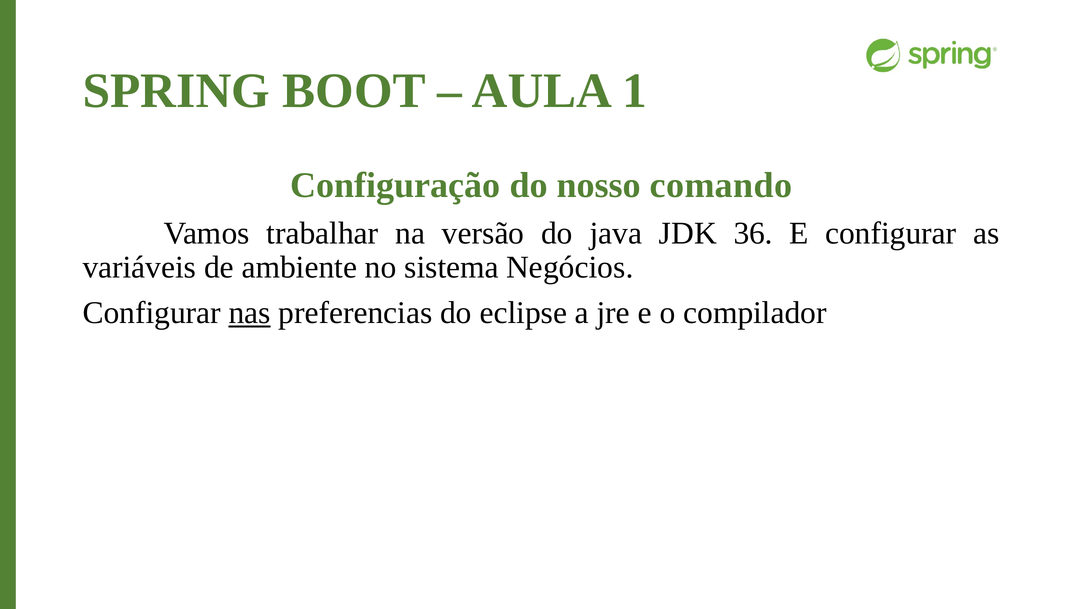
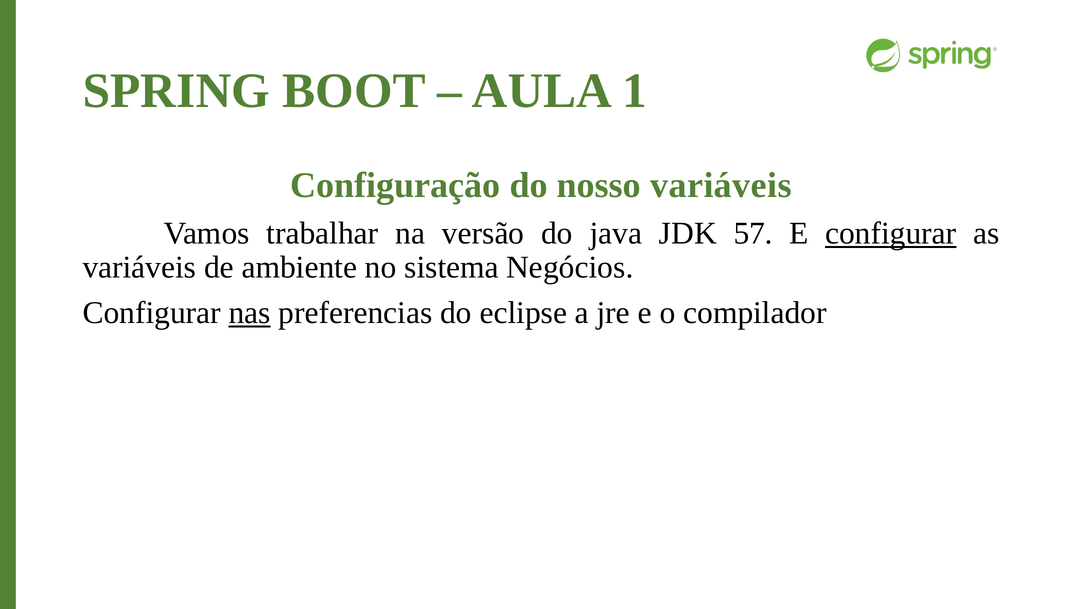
nosso comando: comando -> variáveis (721, 186)
36: 36 -> 57 (753, 233)
configurar underline: none -> present (891, 233)
